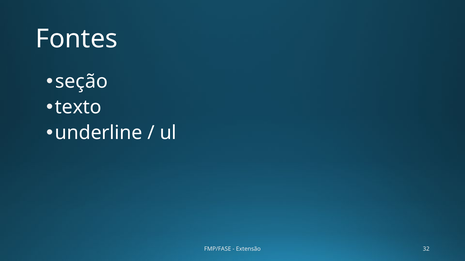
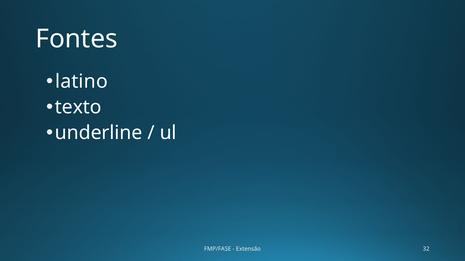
seção: seção -> latino (81, 82)
